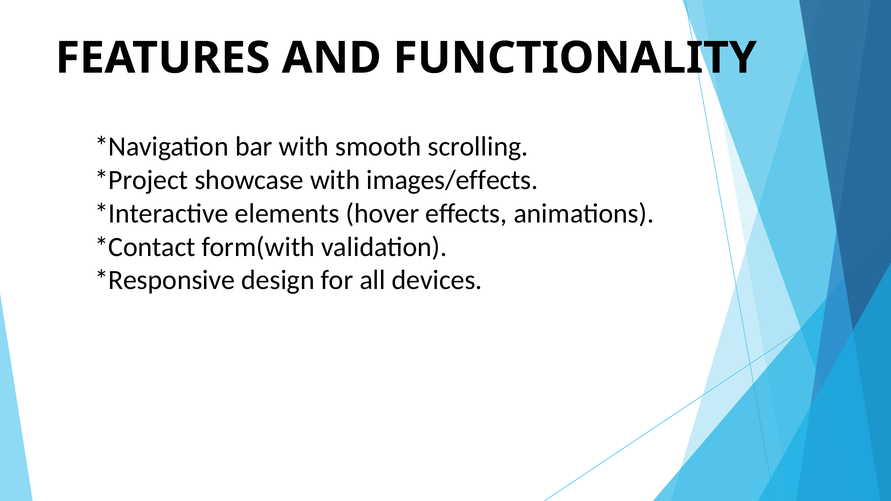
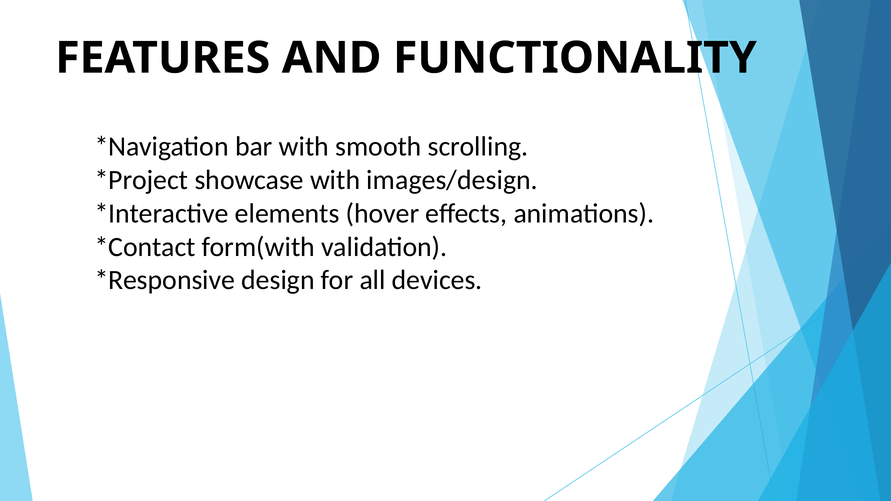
images/effects: images/effects -> images/design (452, 180)
